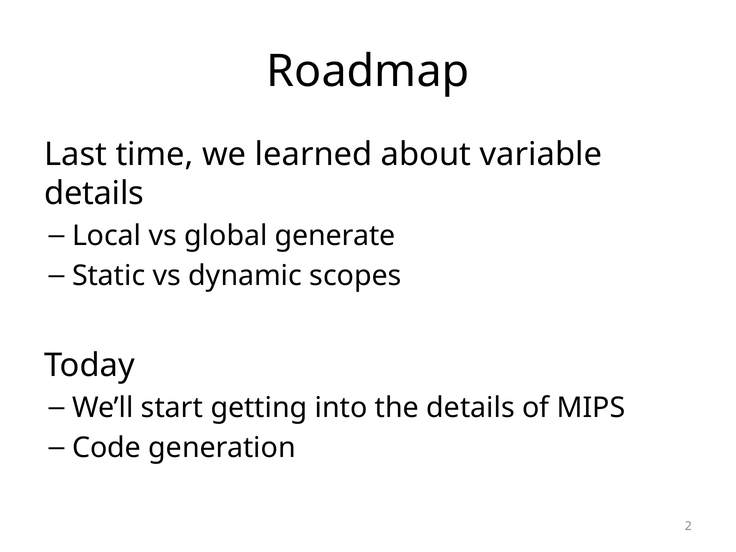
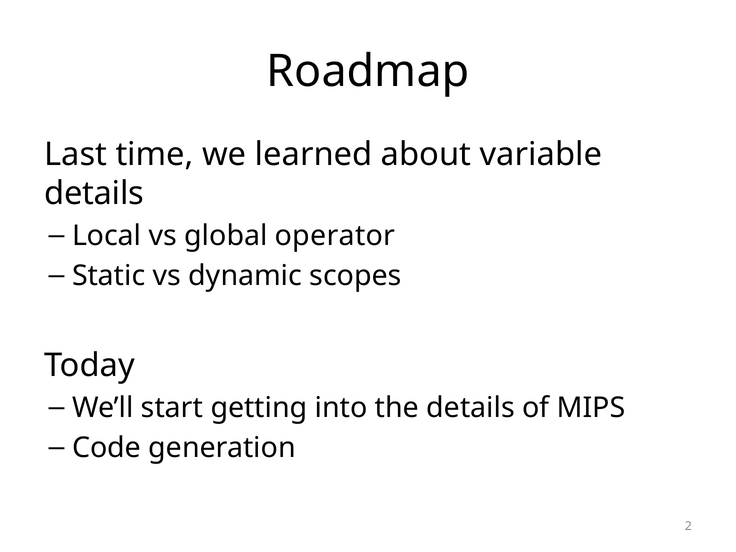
generate: generate -> operator (335, 236)
